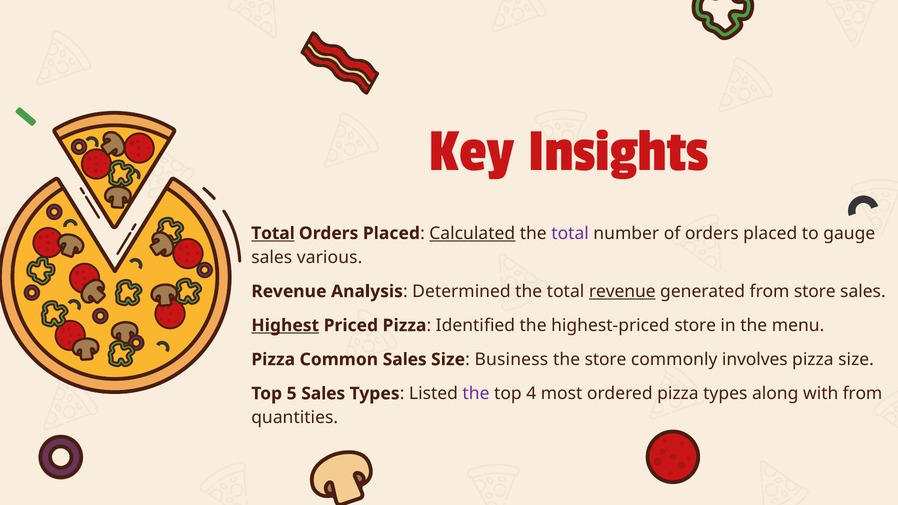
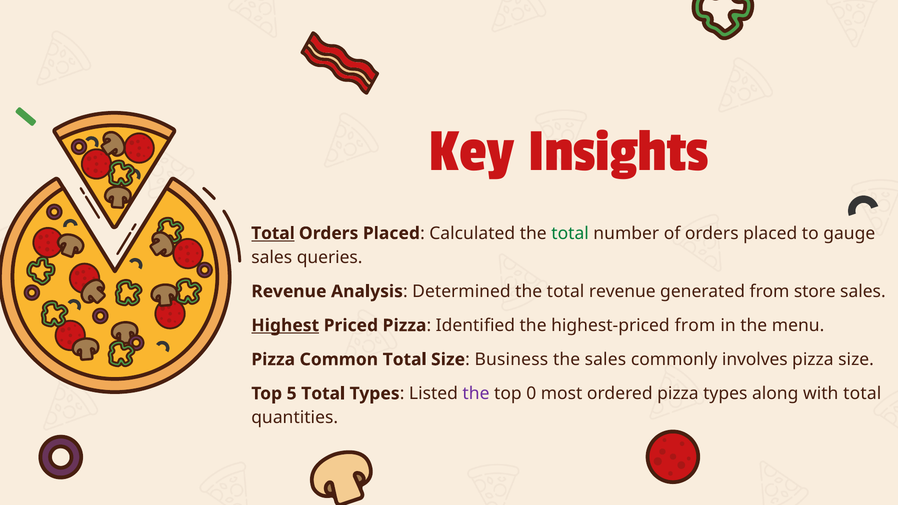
Calculated underline: present -> none (472, 233)
total colour: purple -> green (570, 233)
various: various -> queries (330, 257)
revenue underline: present -> none (622, 291)
highest-priced store: store -> from (695, 326)
Common Sales: Sales -> Total (405, 360)
the store: store -> sales (605, 360)
5 Sales: Sales -> Total (323, 394)
4: 4 -> 0 (531, 394)
with from: from -> total (862, 394)
